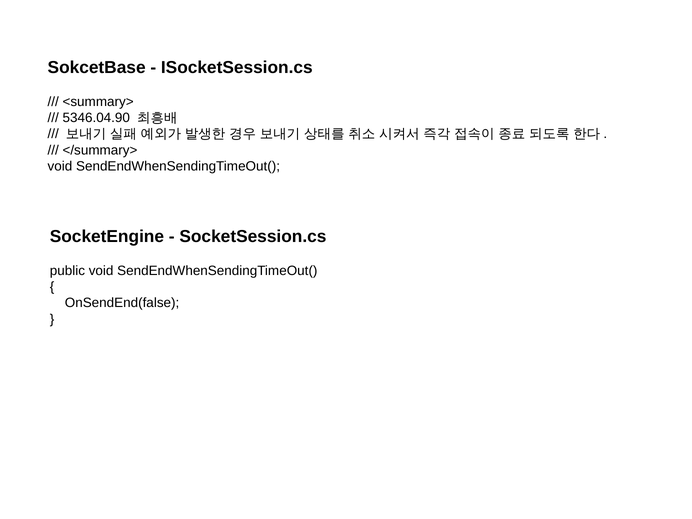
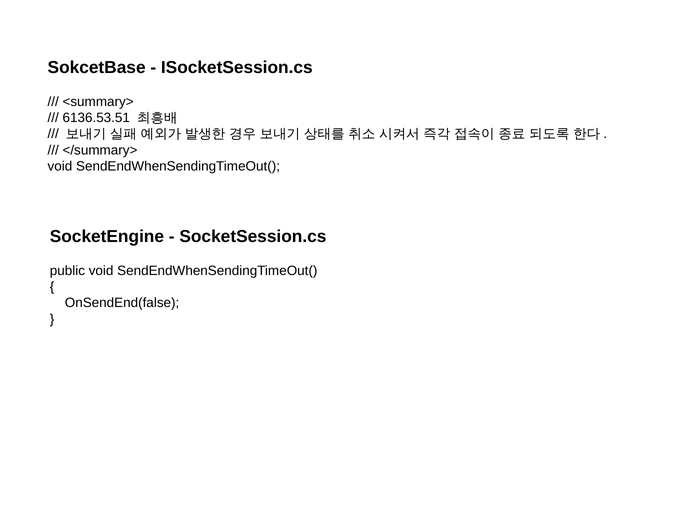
5346.04.90: 5346.04.90 -> 6136.53.51 (96, 118)
